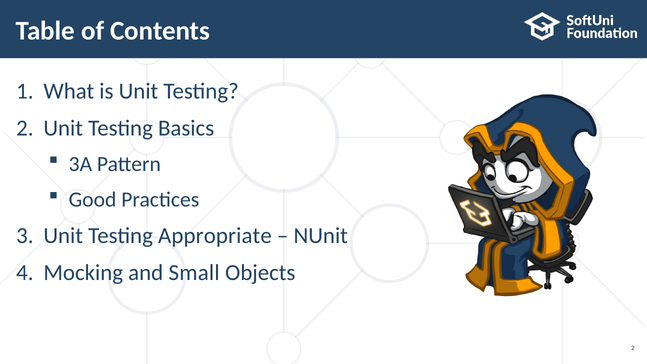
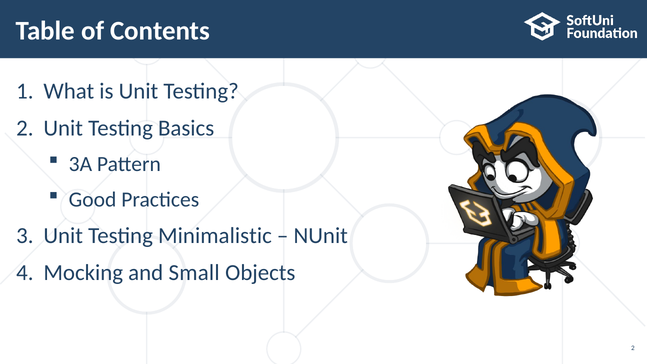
Appropriate: Appropriate -> Minimalistic (215, 236)
